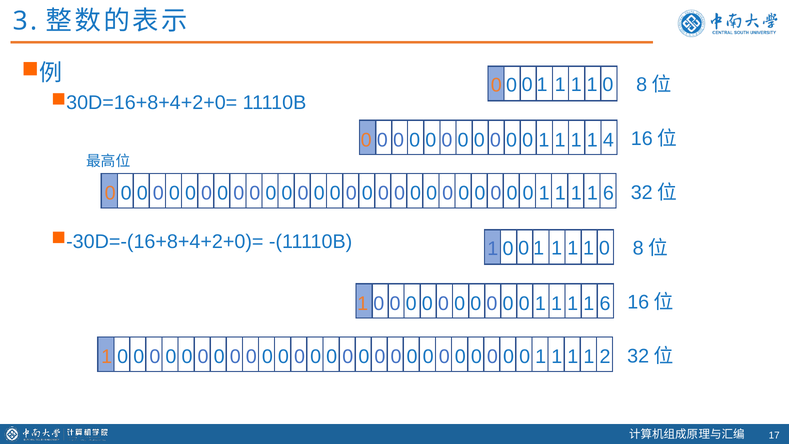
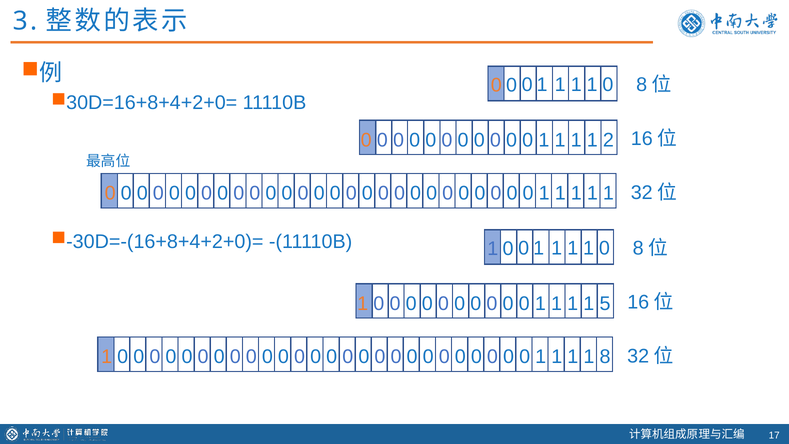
4: 4 -> 2 (608, 140)
6: 6 -> 1 (608, 193)
6: 6 -> 5 (605, 303)
2: 2 -> 8 (605, 356)
